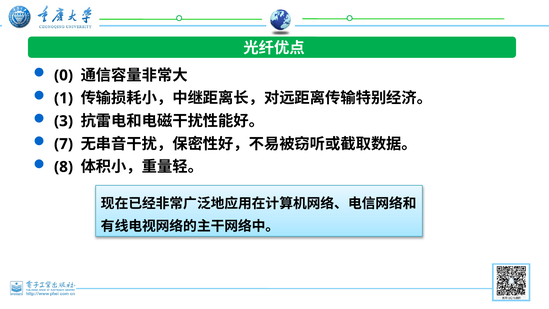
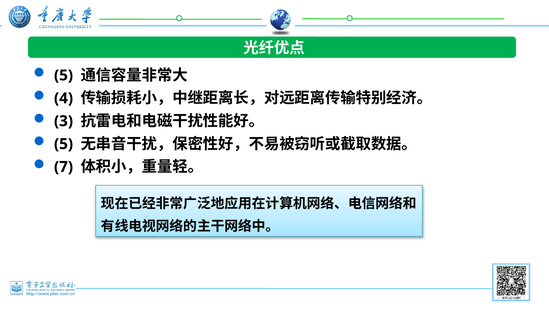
0: 0 -> 5 (64, 75)
1: 1 -> 4 (64, 98)
7: 7 -> 5 (64, 144)
8: 8 -> 7 (64, 167)
